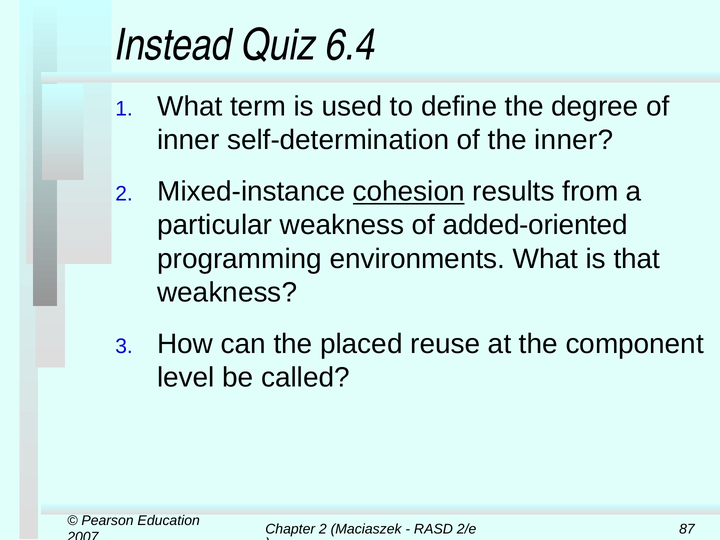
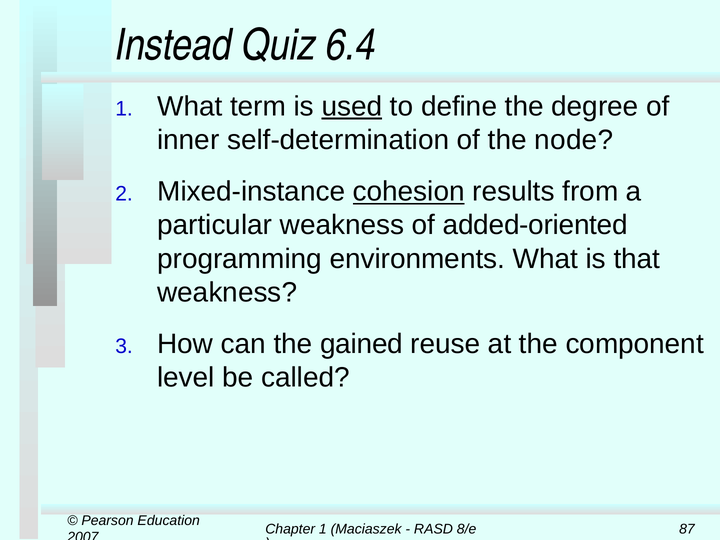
used underline: none -> present (352, 106)
the inner: inner -> node (574, 140)
placed: placed -> gained (362, 344)
Chapter 2: 2 -> 1 (323, 529)
2/e: 2/e -> 8/e (467, 529)
